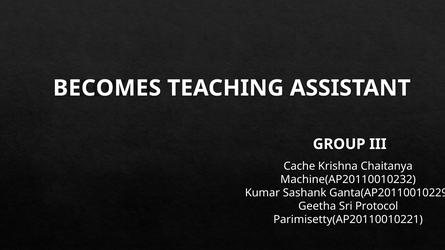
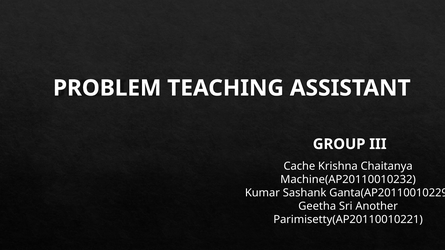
BECOMES: BECOMES -> PROBLEM (107, 88)
Protocol: Protocol -> Another (377, 206)
